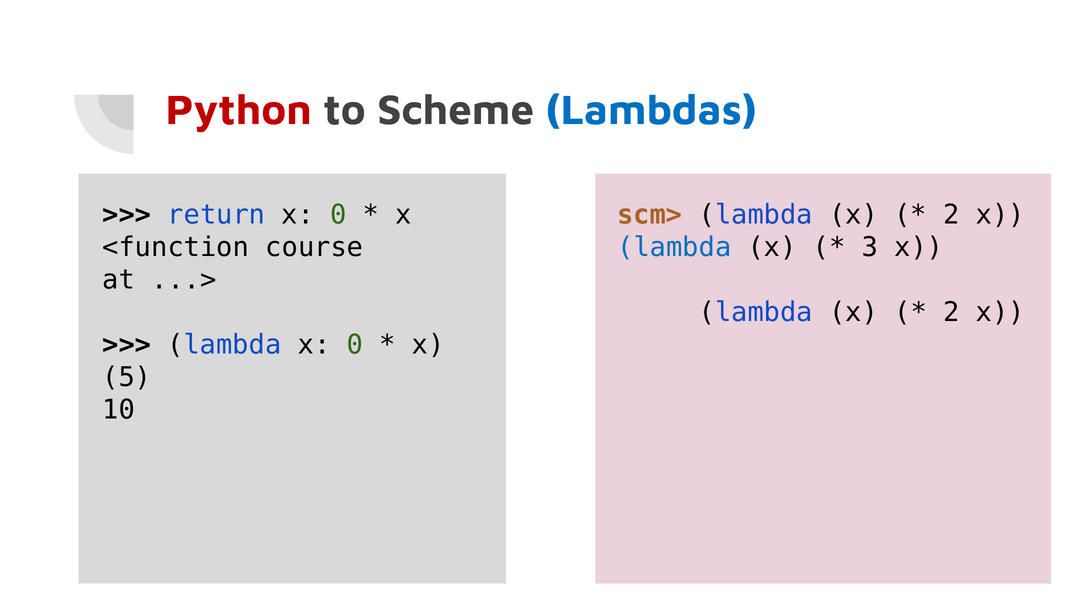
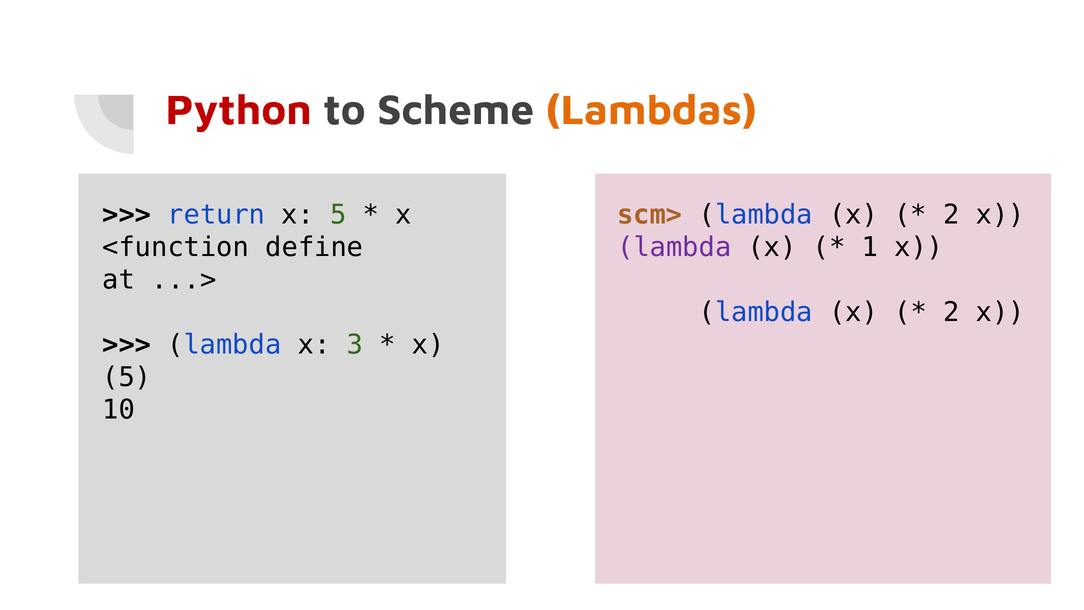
Lambdas colour: blue -> orange (651, 110)
0: 0 -> 5 (339, 215)
course: course -> define (314, 247)
lambda colour: blue -> purple (674, 247)
3: 3 -> 1 (870, 247)
lambda x 0: 0 -> 3 (355, 345)
